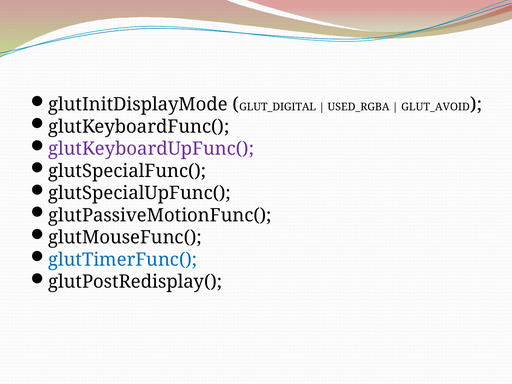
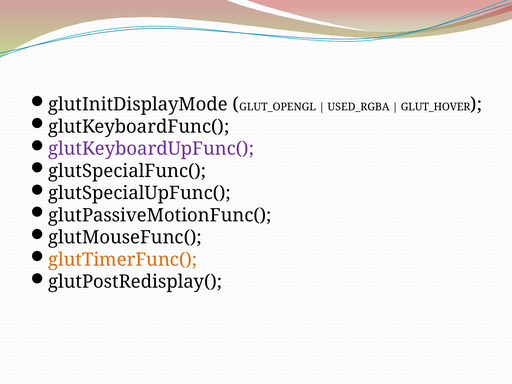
GLUT_DIGITAL: GLUT_DIGITAL -> GLUT_OPENGL (278, 107)
GLUT_AVOID: GLUT_AVOID -> GLUT_HOVER (436, 107)
glutTimerFunc( colour: blue -> orange (123, 260)
